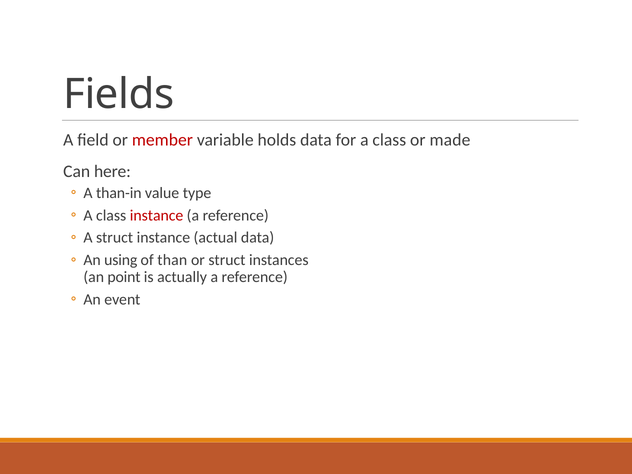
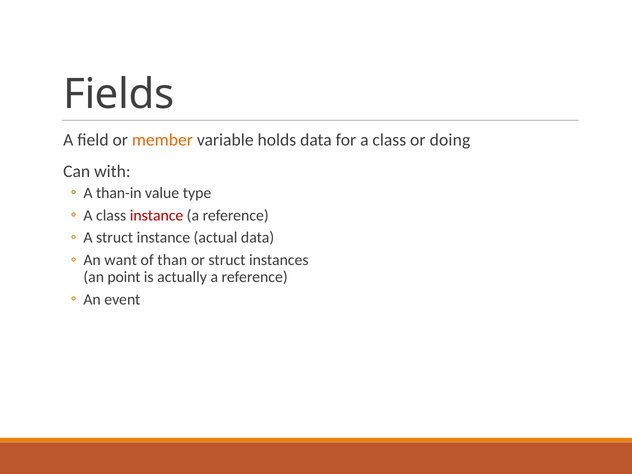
member colour: red -> orange (162, 140)
made: made -> doing (450, 140)
here: here -> with (112, 171)
using: using -> want (121, 260)
